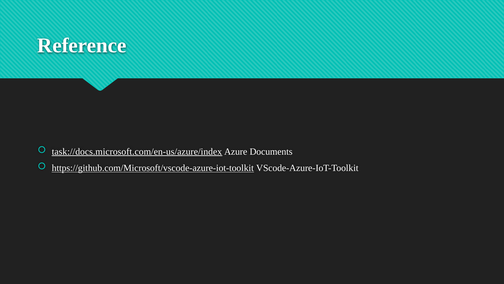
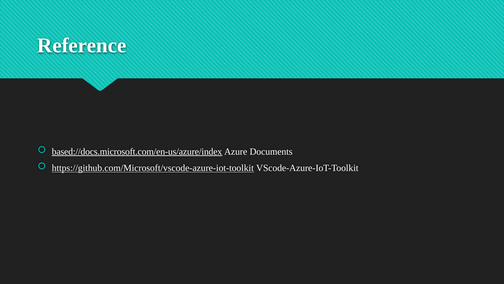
task://docs.microsoft.com/en-us/azure/index: task://docs.microsoft.com/en-us/azure/index -> based://docs.microsoft.com/en-us/azure/index (137, 151)
